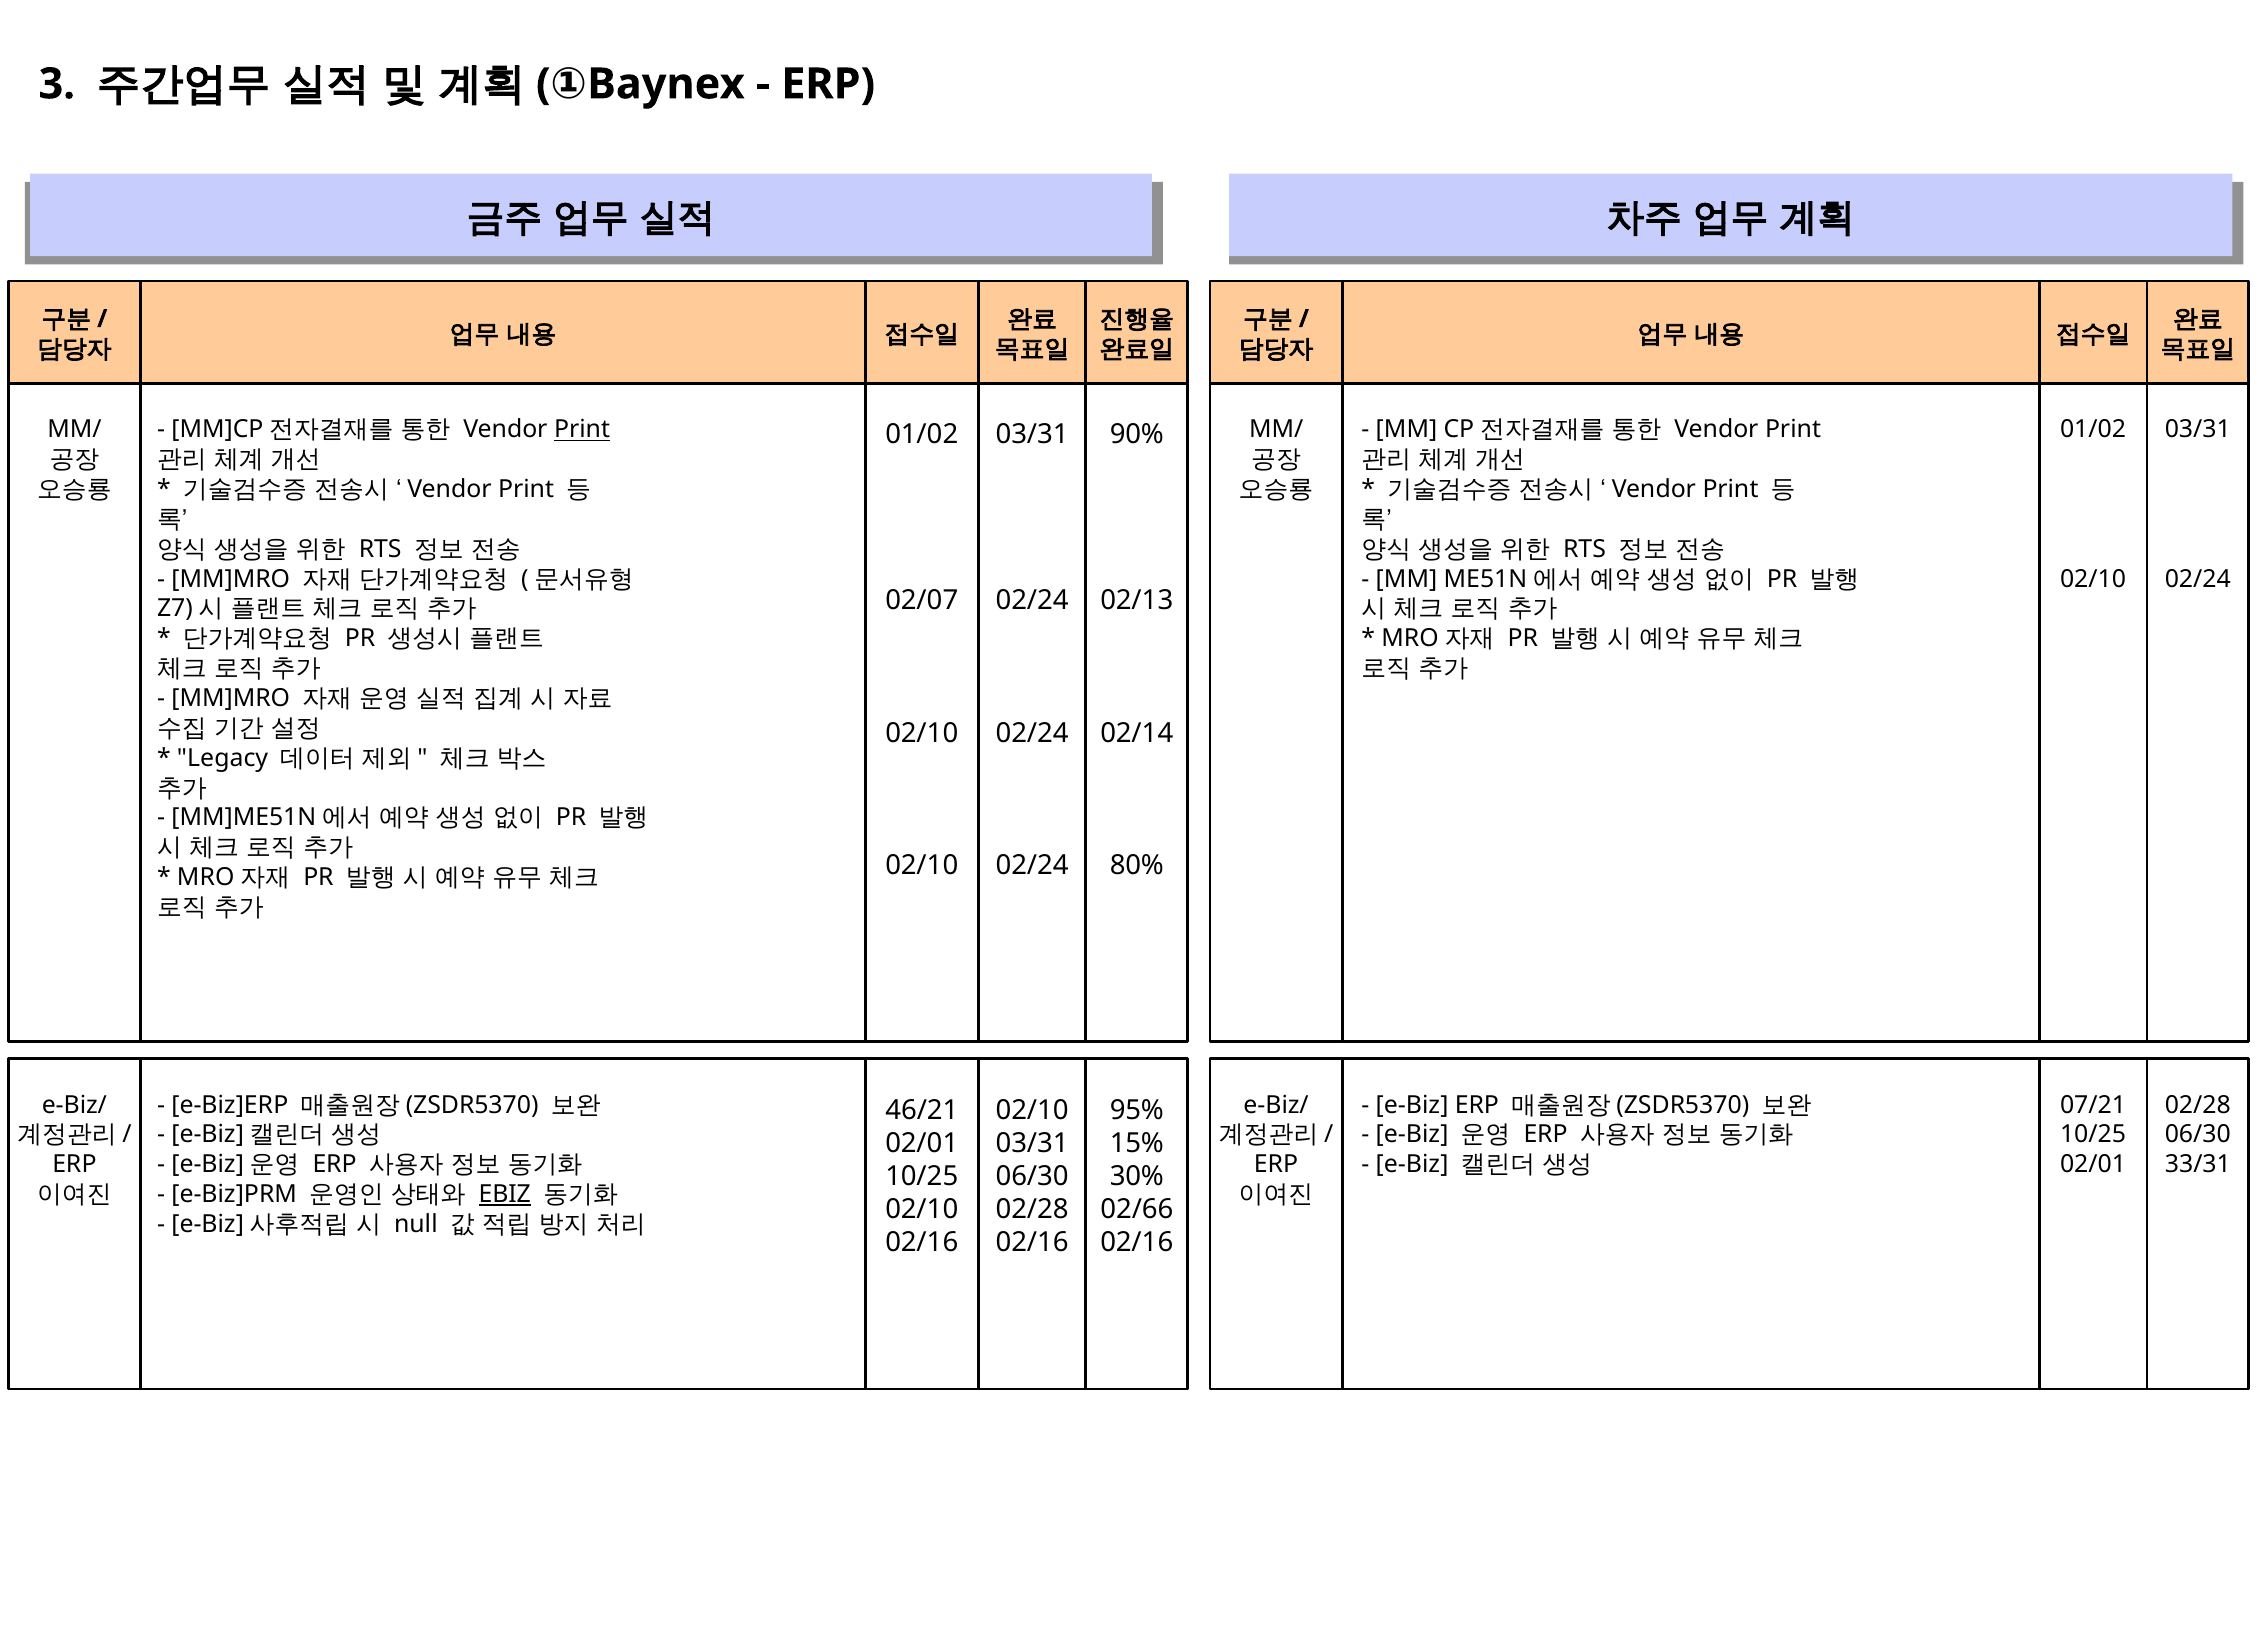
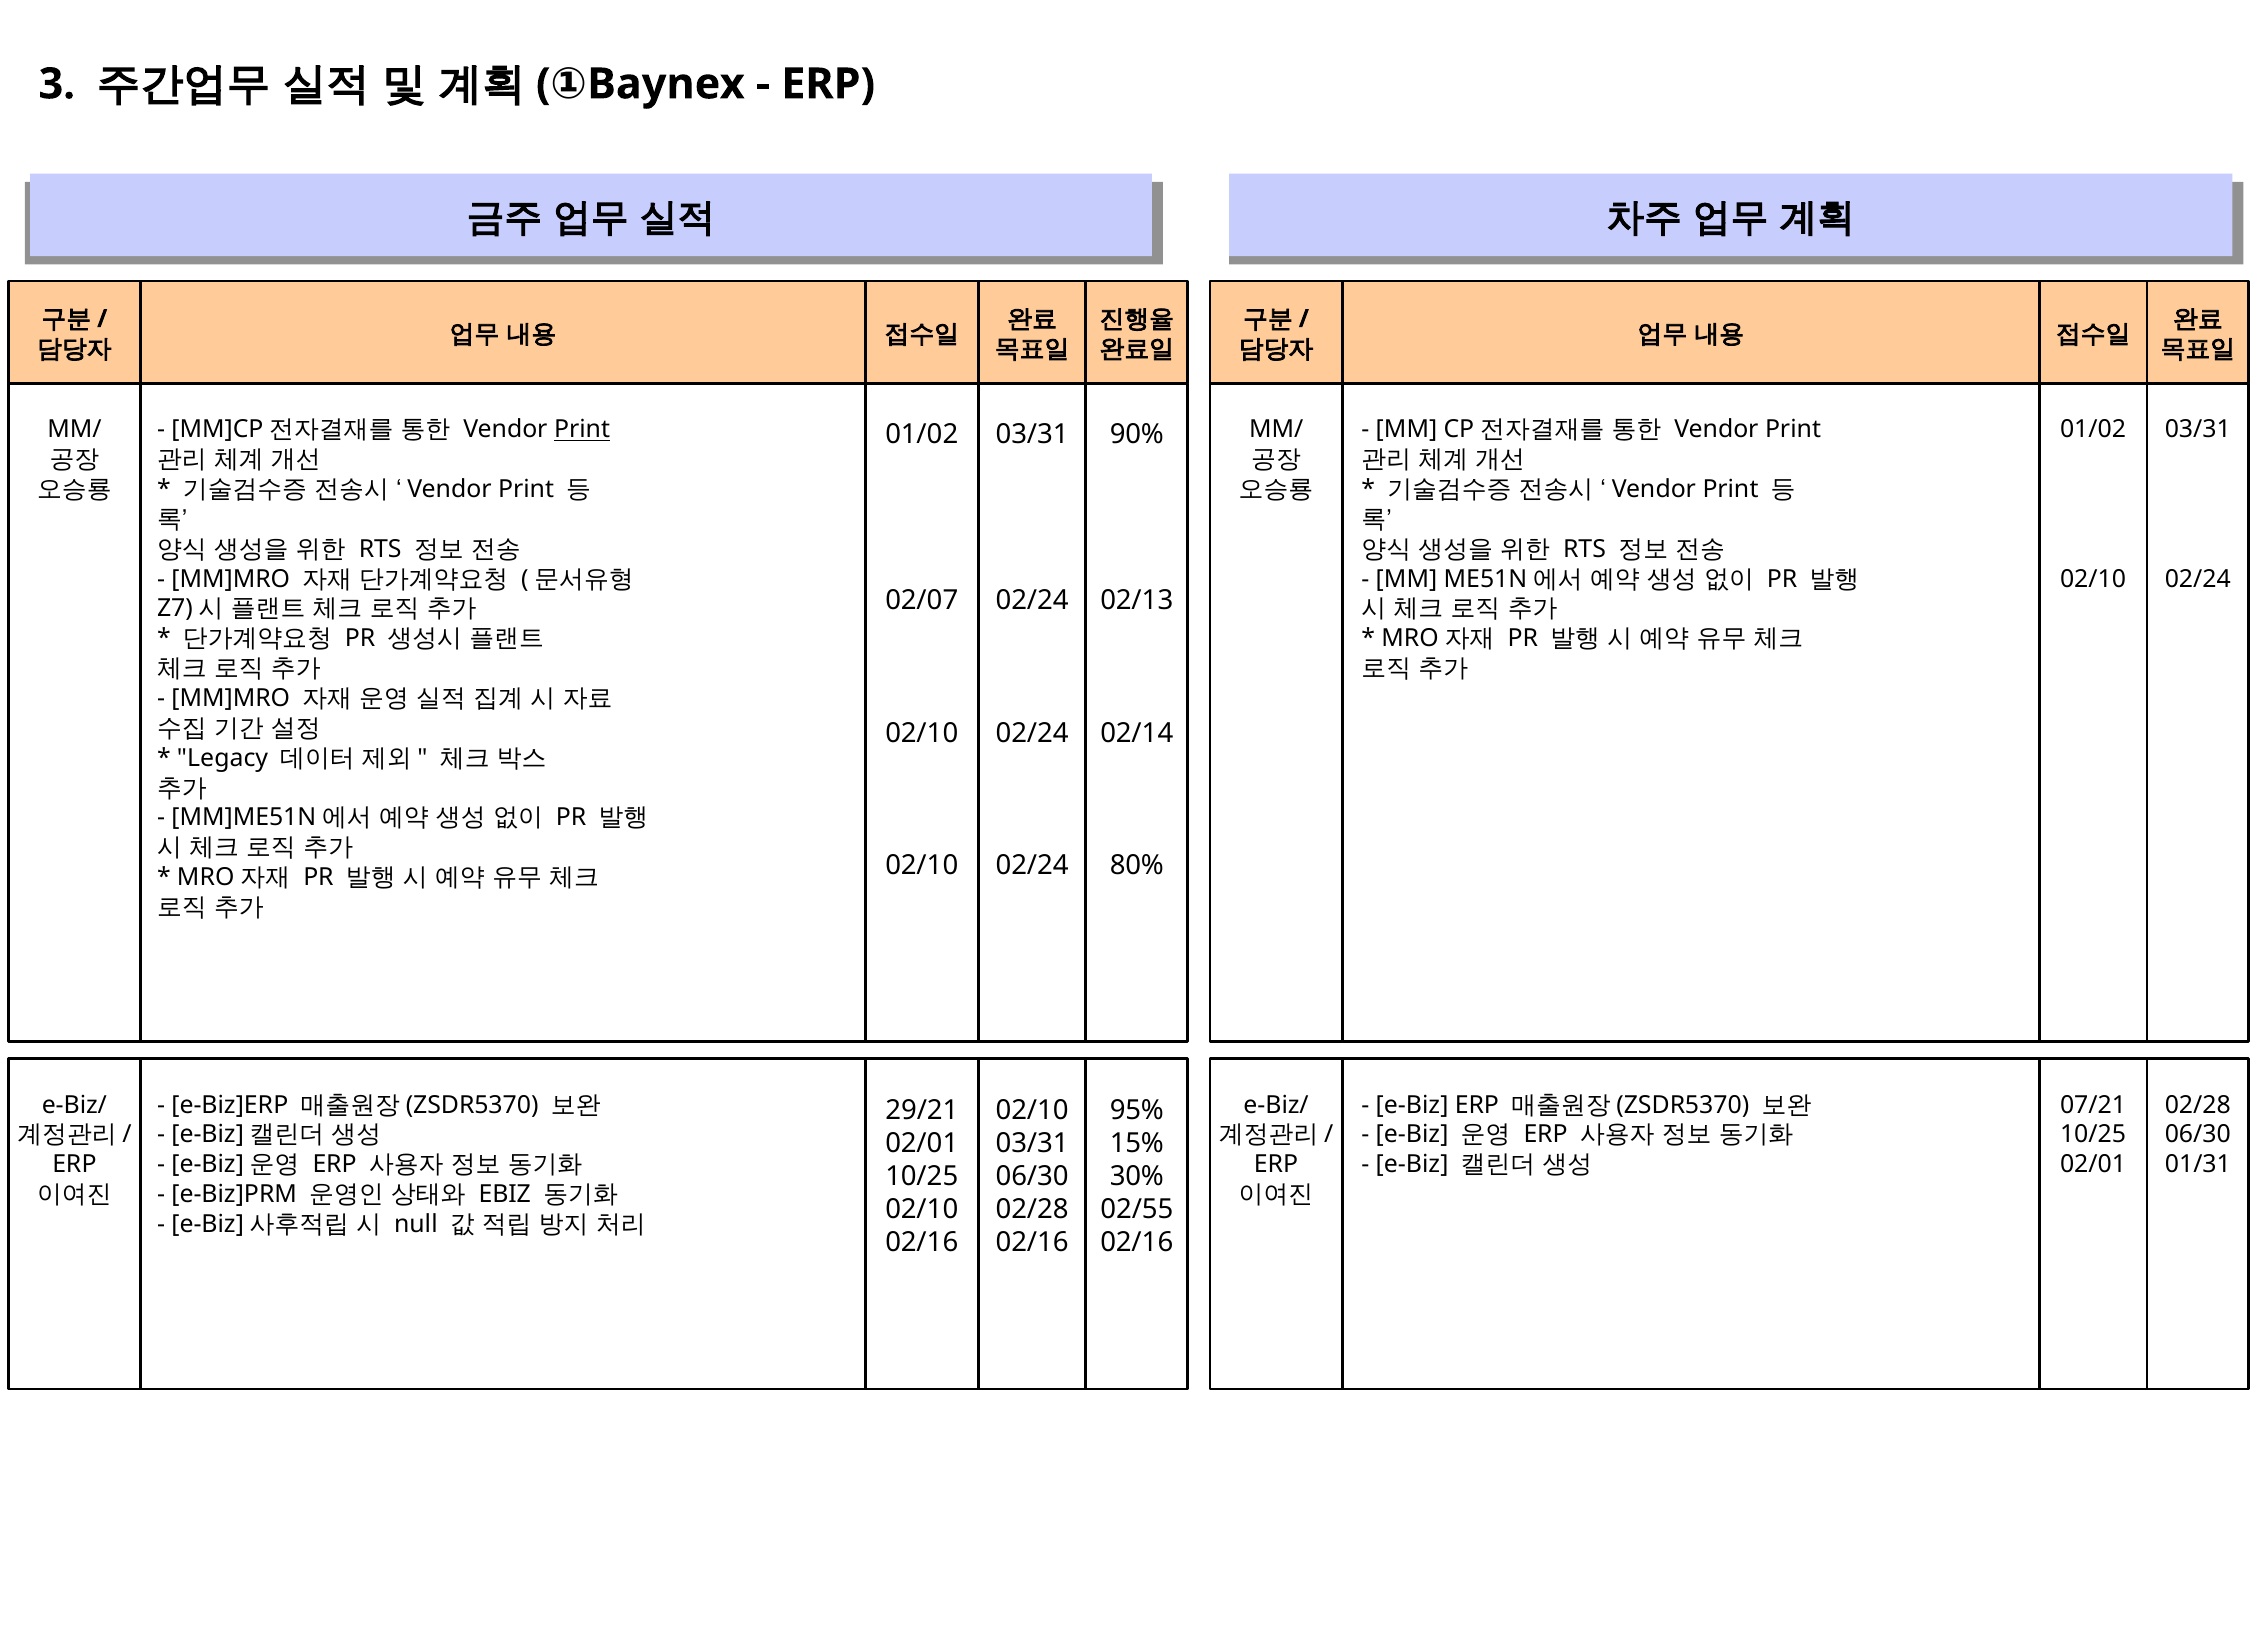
46/21: 46/21 -> 29/21 (922, 1110)
33/31: 33/31 -> 01/31 (2198, 1165)
EBIZ underline: present -> none (505, 1194)
02/66: 02/66 -> 02/55 (1137, 1209)
